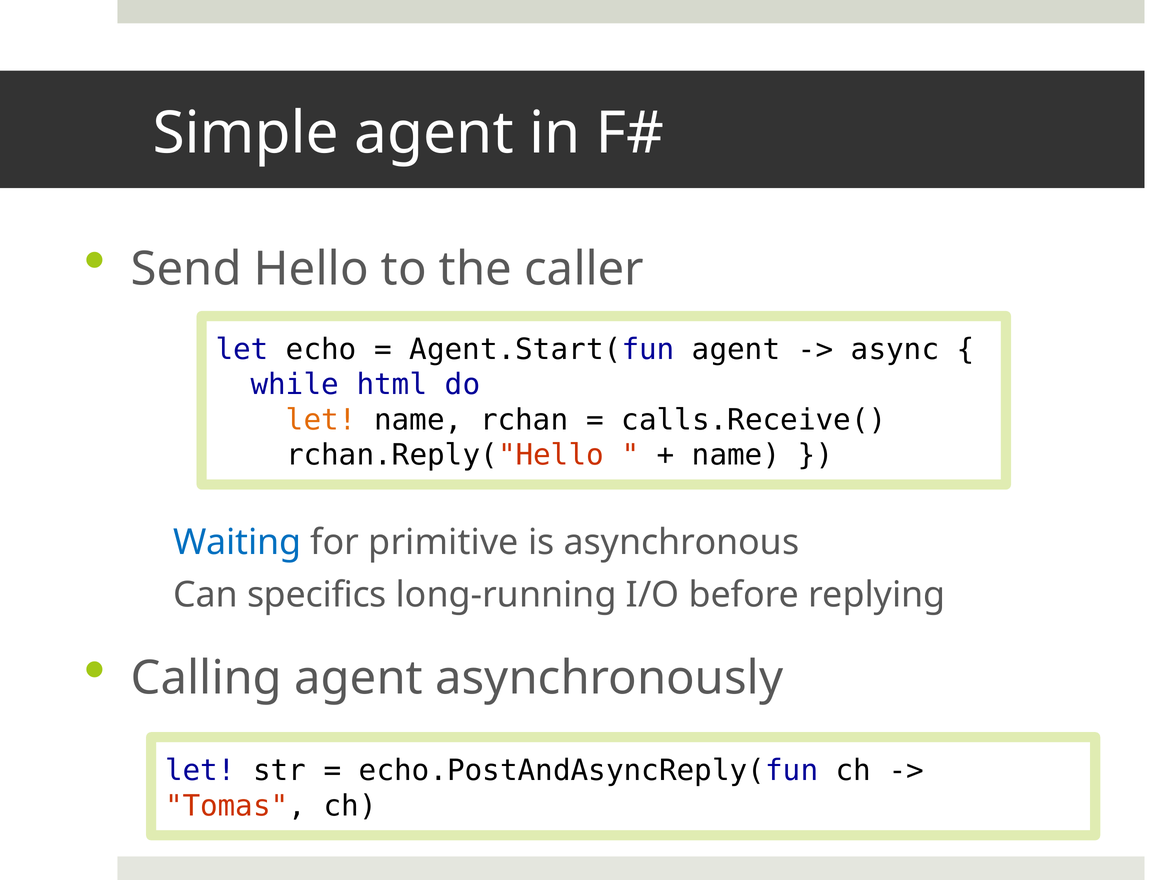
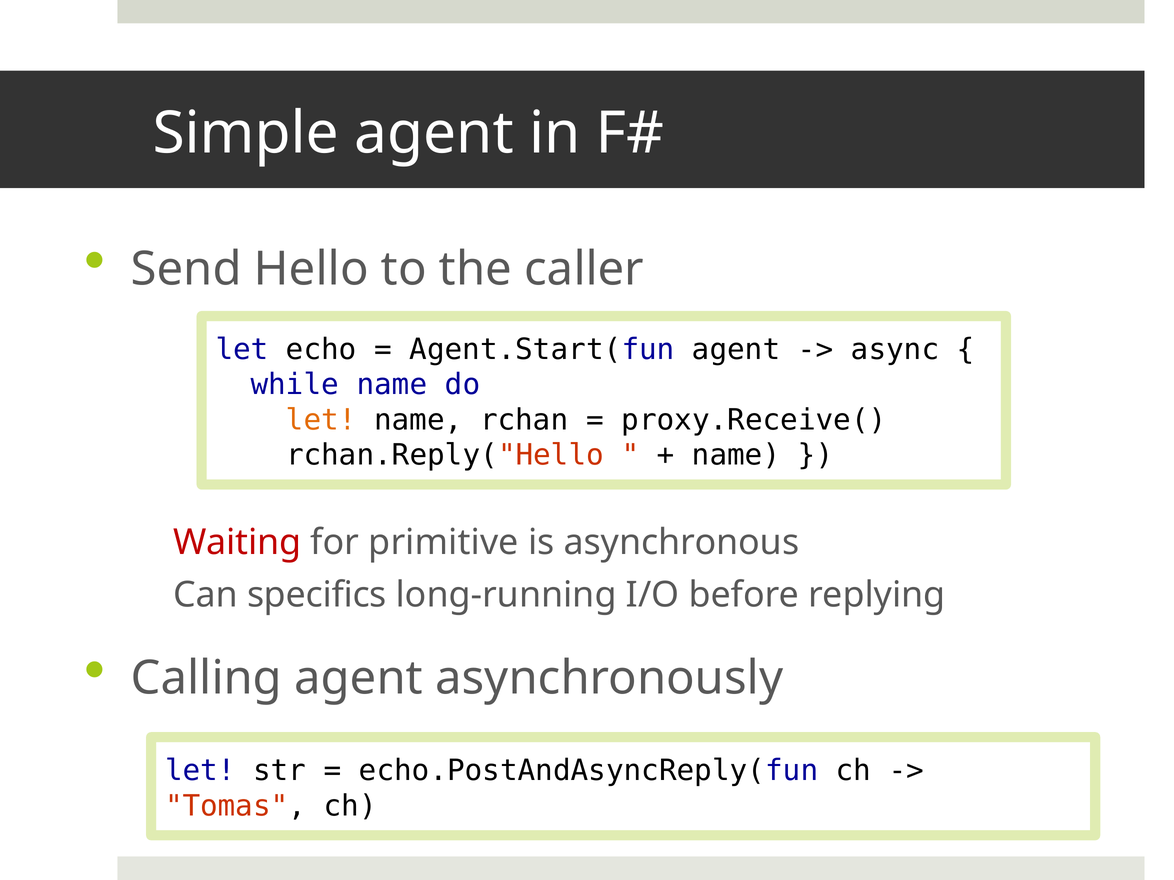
while html: html -> name (392, 385)
calls.Receive(: calls.Receive( -> proxy.Receive( (754, 420)
Waiting colour: blue -> red (237, 543)
